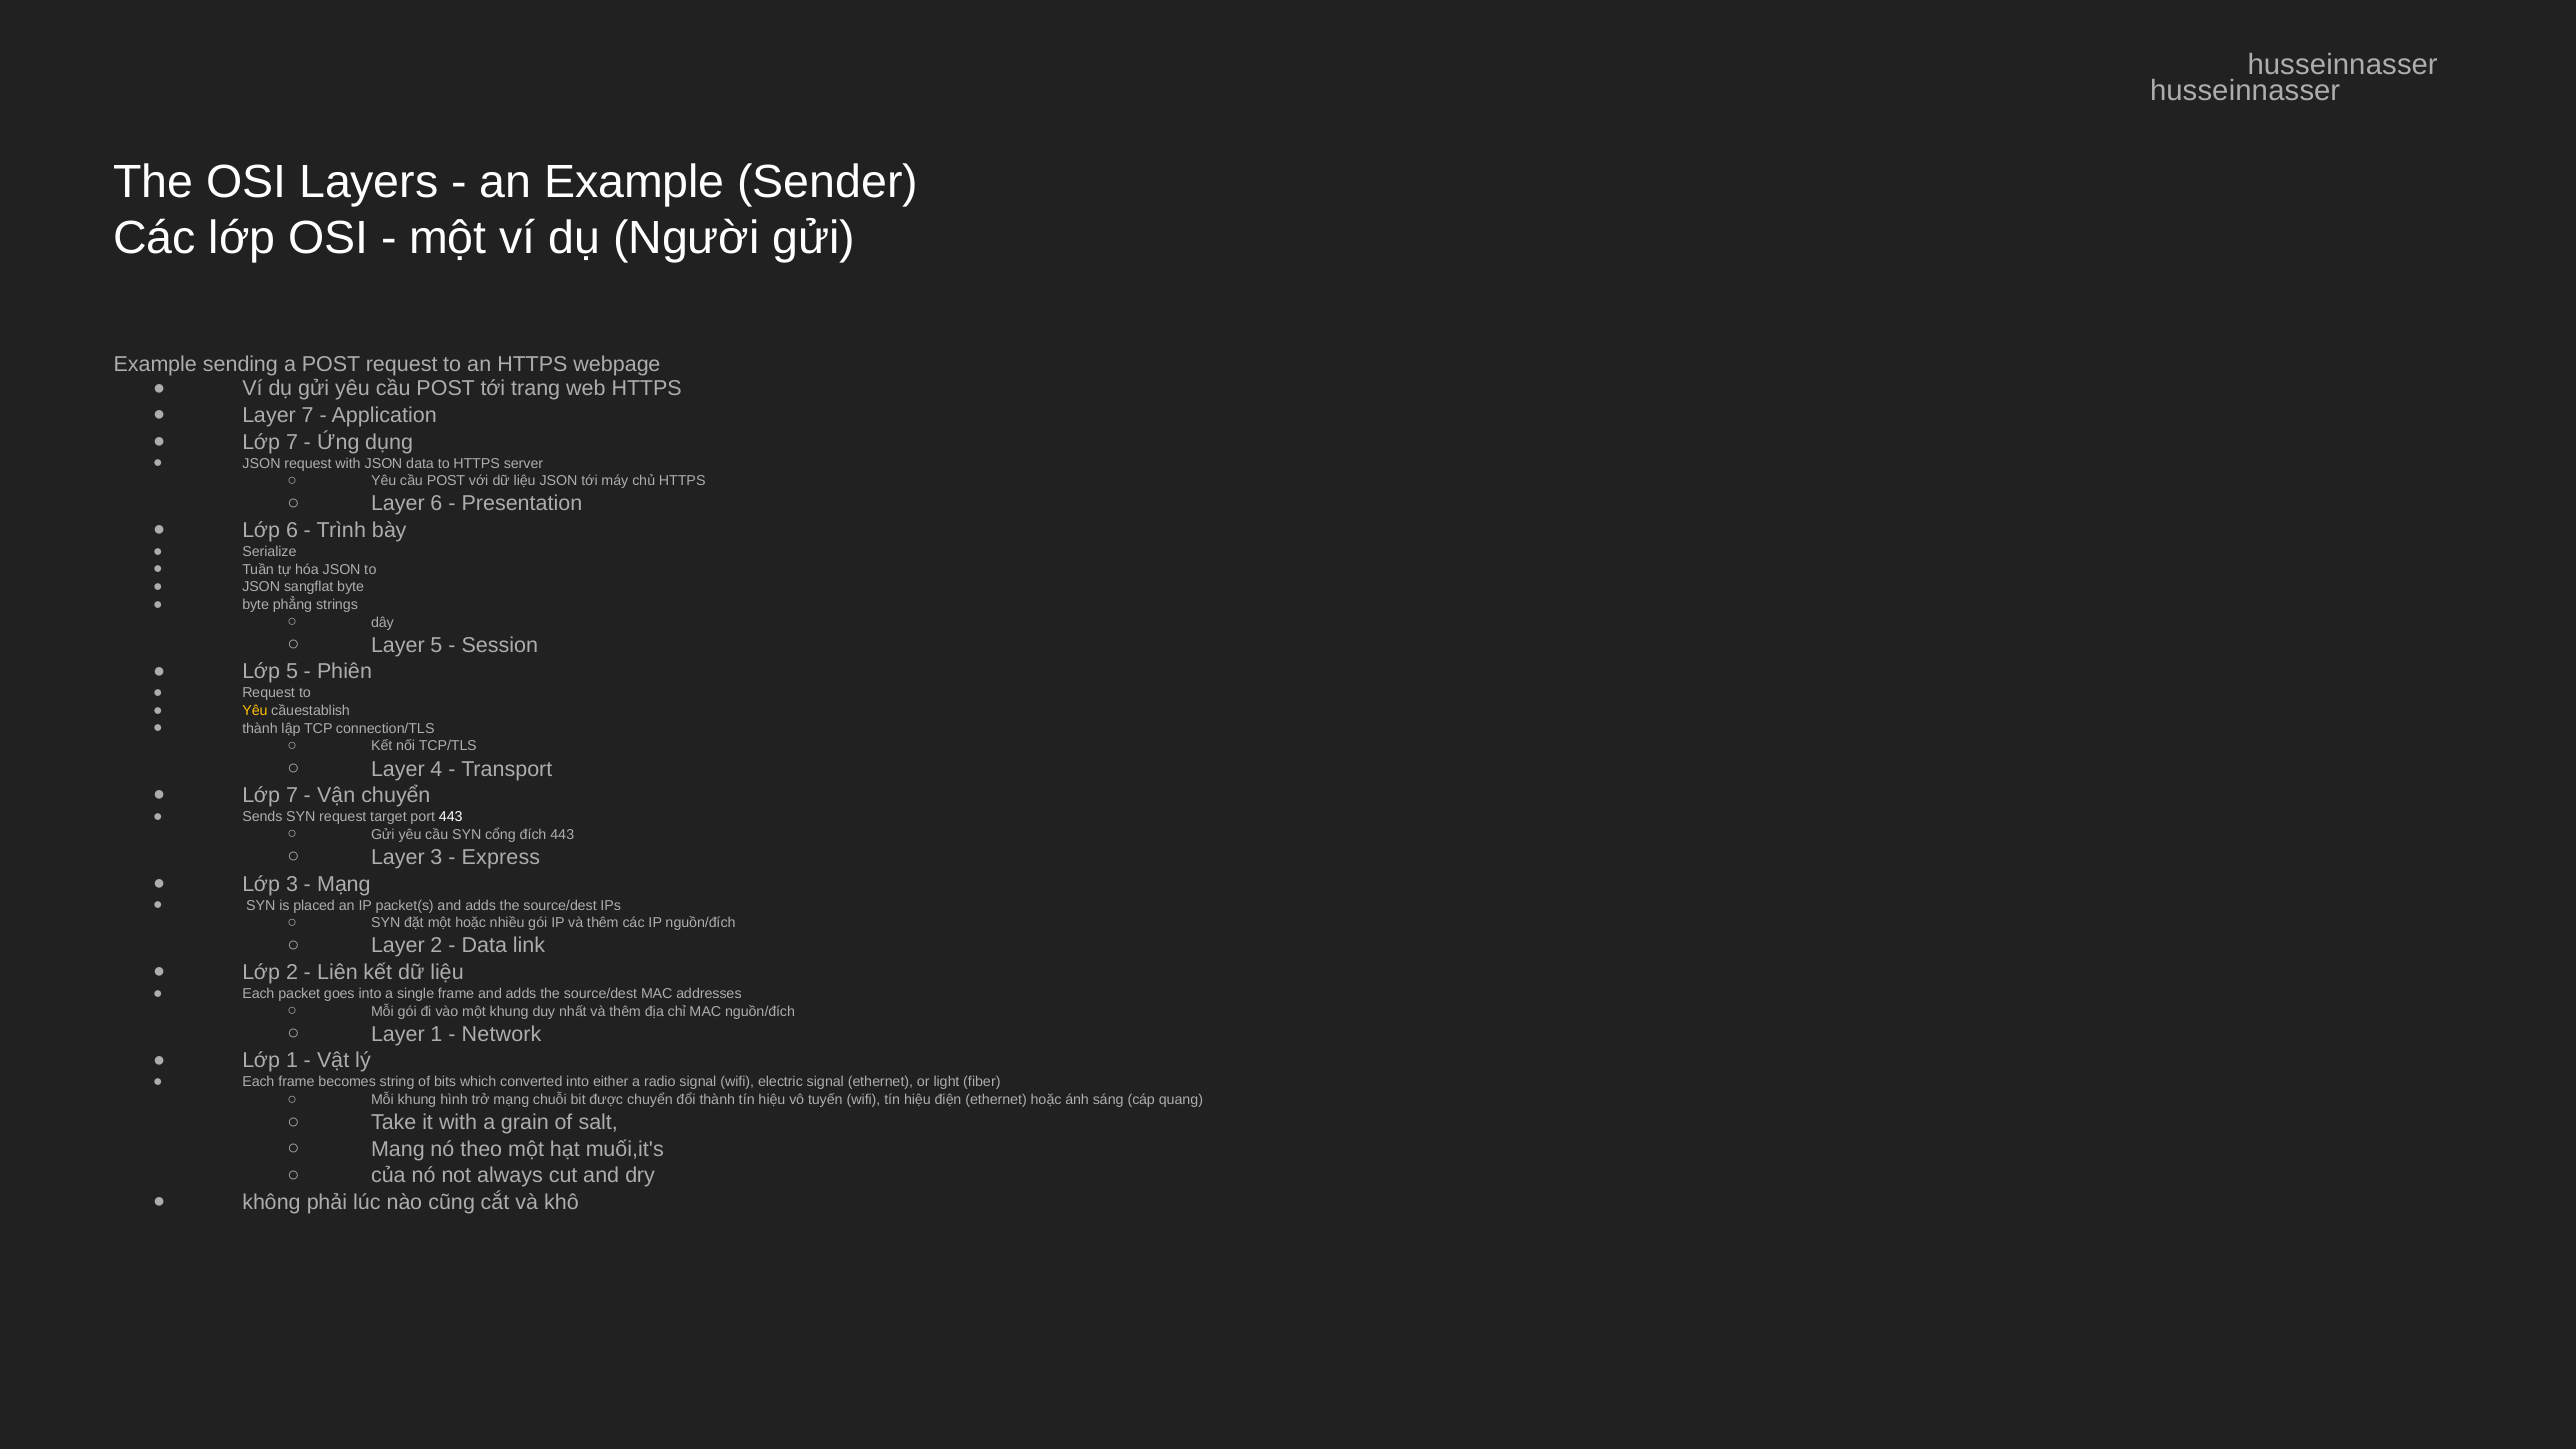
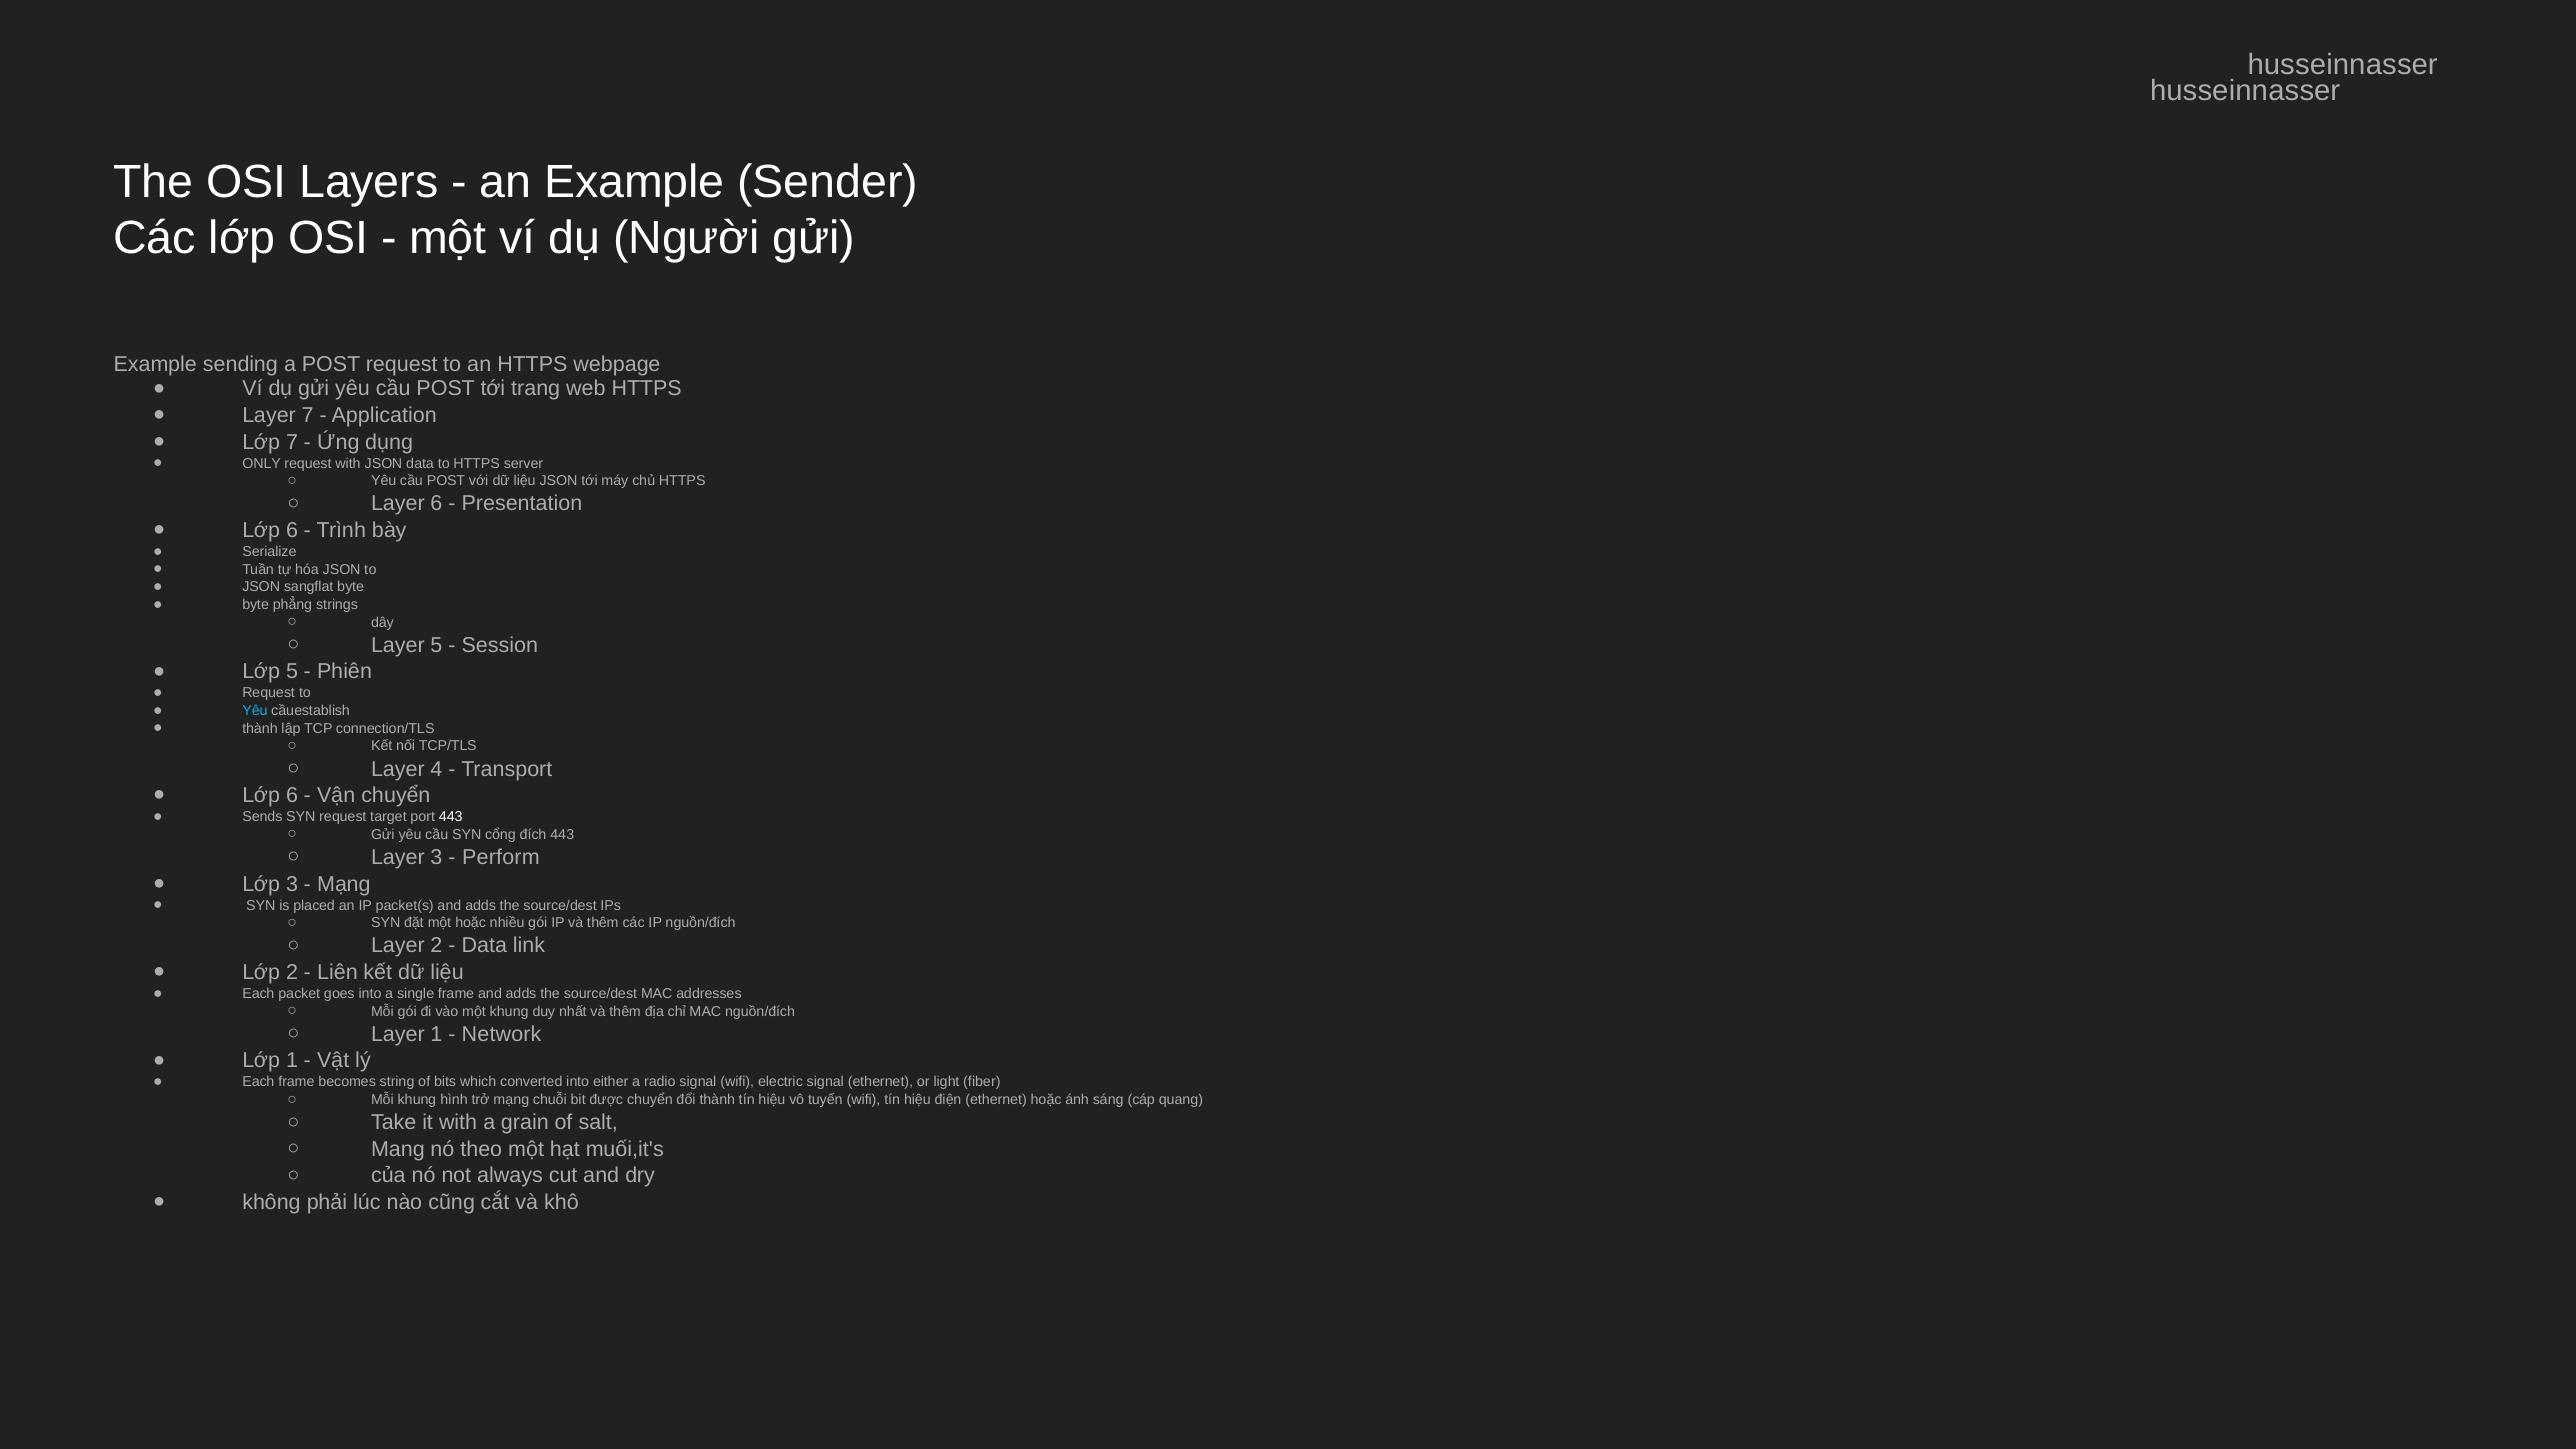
JSON: JSON -> ONLY (262, 463)
Yêu colour: yellow -> light blue (255, 711)
7: 7 -> 6 (292, 796)
Express: Express -> Perform (501, 857)
